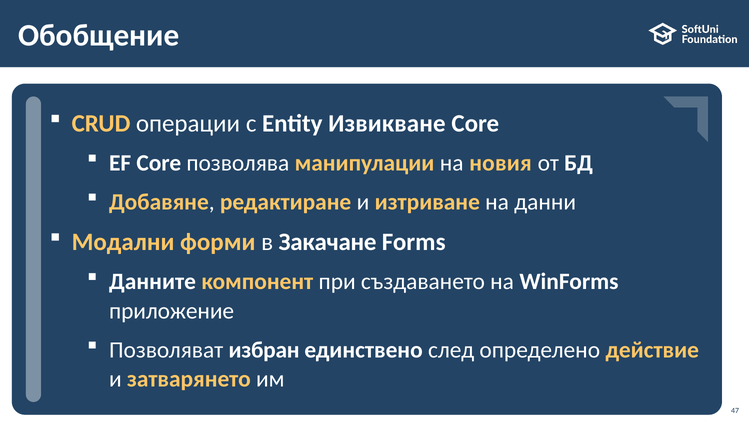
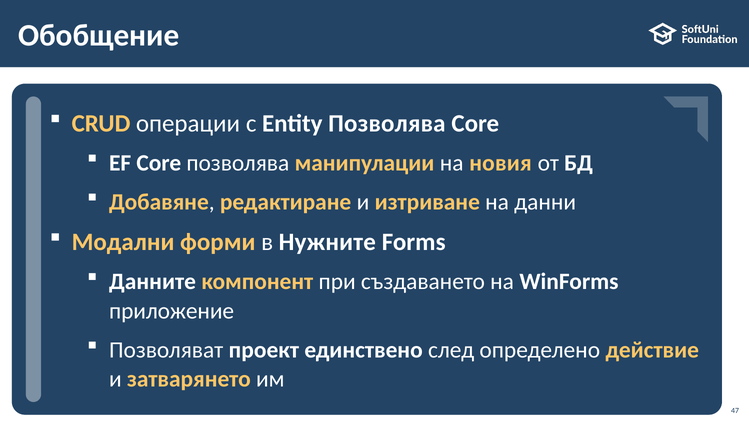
Entity Извикване: Извикване -> Позволява (387, 123)
Закачане: Закачане -> Нужните (327, 242)
избран: избран -> проект (264, 350)
